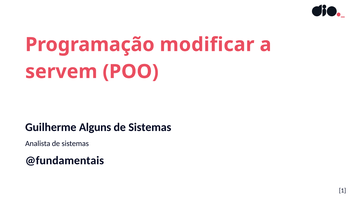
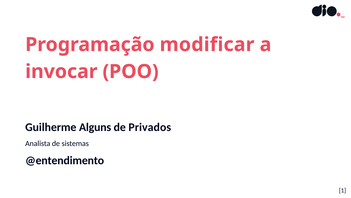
servem: servem -> invocar (61, 71)
Sistemas: Sistemas -> Privados (150, 127)
@fundamentais: @fundamentais -> @entendimento (65, 160)
